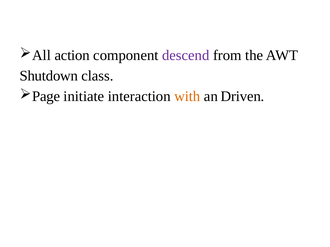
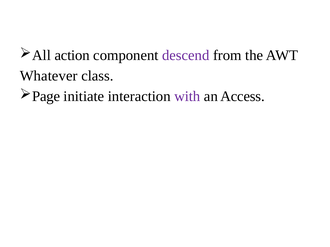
Shutdown: Shutdown -> Whatever (49, 76)
with colour: orange -> purple (187, 97)
Driven: Driven -> Access (243, 97)
